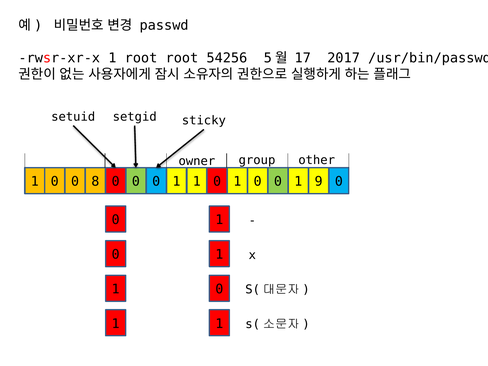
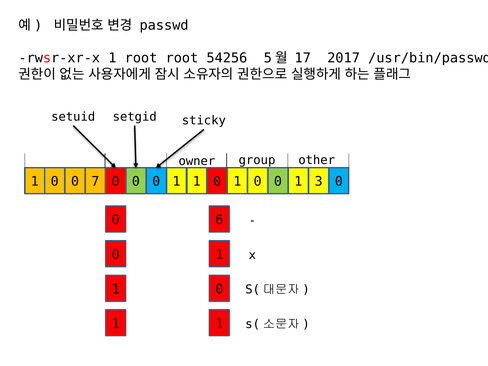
8: 8 -> 7 (95, 182)
9: 9 -> 3 (319, 182)
1: 1 -> 6 (219, 220)
